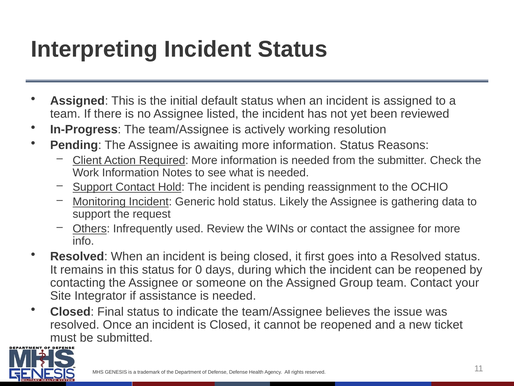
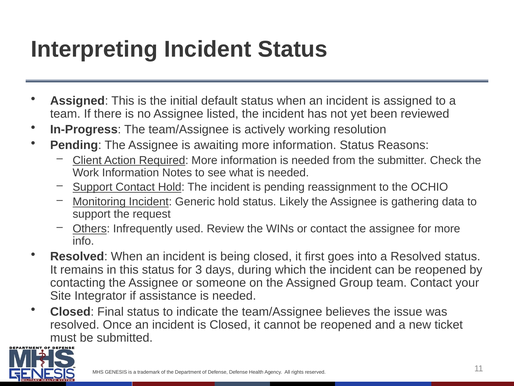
0: 0 -> 3 (199, 269)
